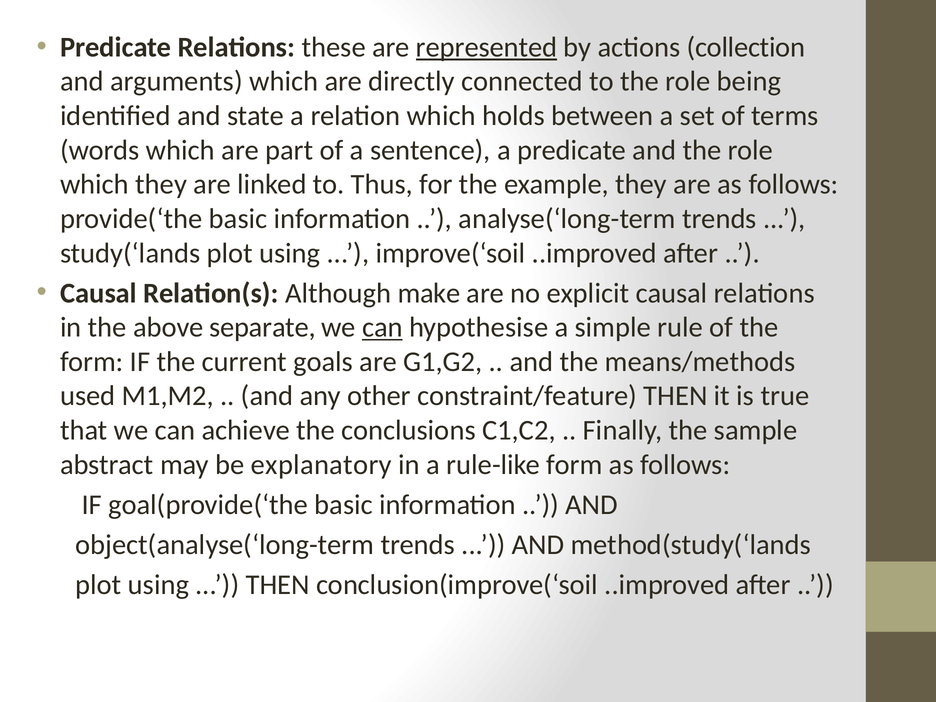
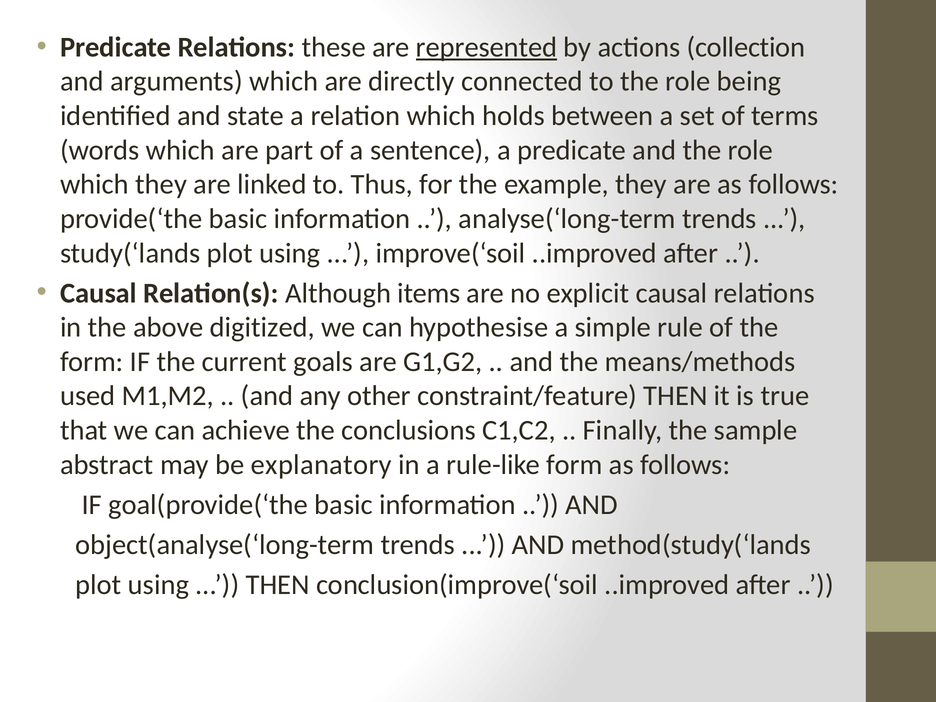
make: make -> items (429, 293)
separate: separate -> digitized (262, 327)
can underline: present -> none (382, 327)
